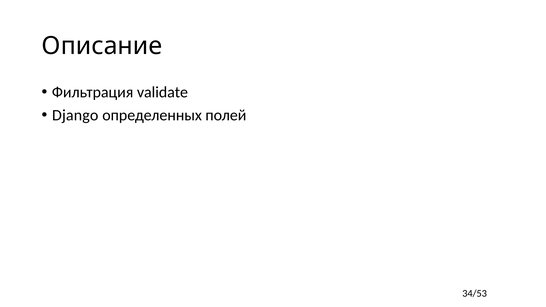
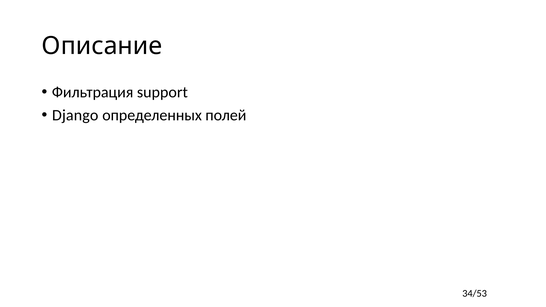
validate: validate -> support (162, 92)
